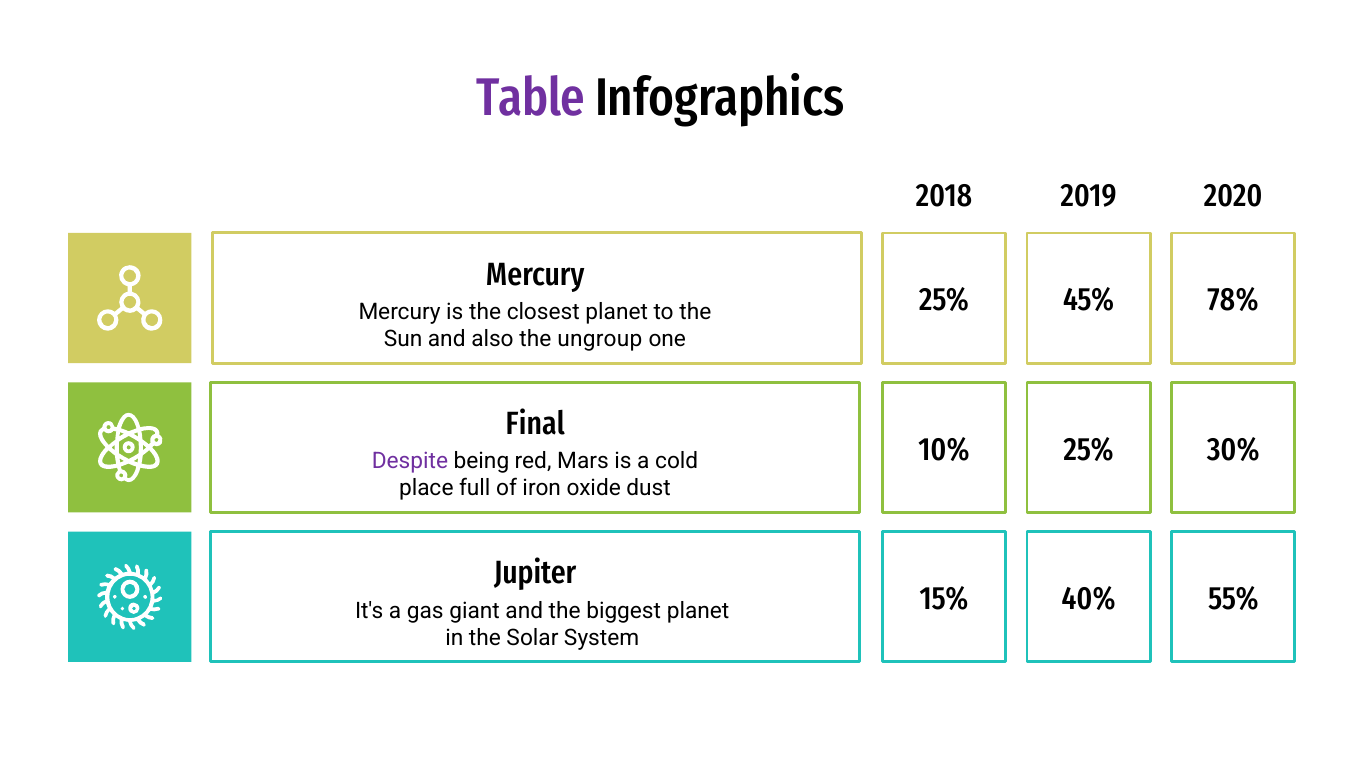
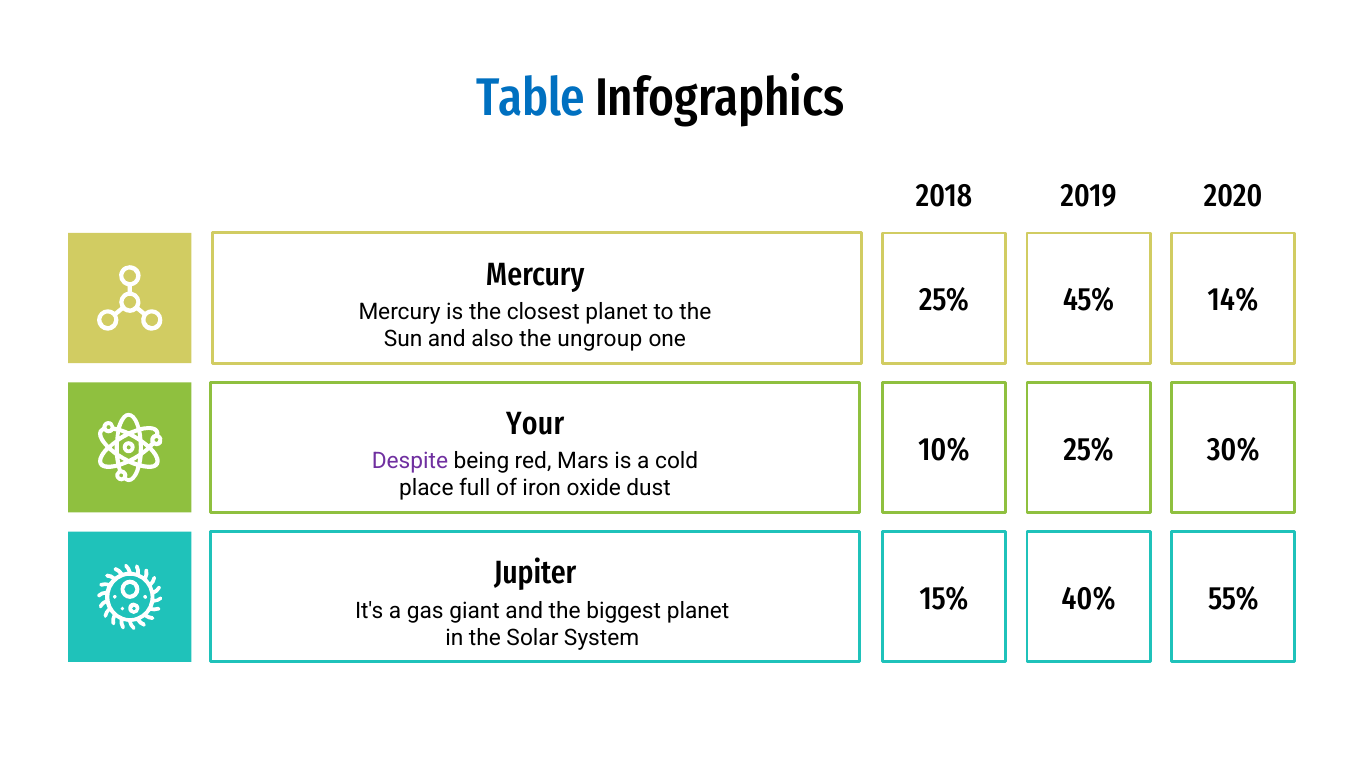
Table colour: purple -> blue (531, 98)
78%: 78% -> 14% (1233, 300)
Final: Final -> Your (535, 424)
